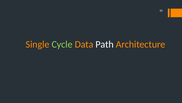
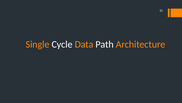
Cycle colour: light green -> white (62, 44)
